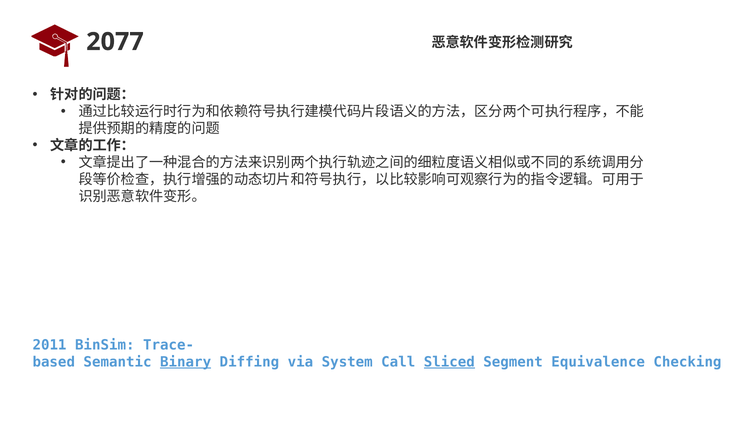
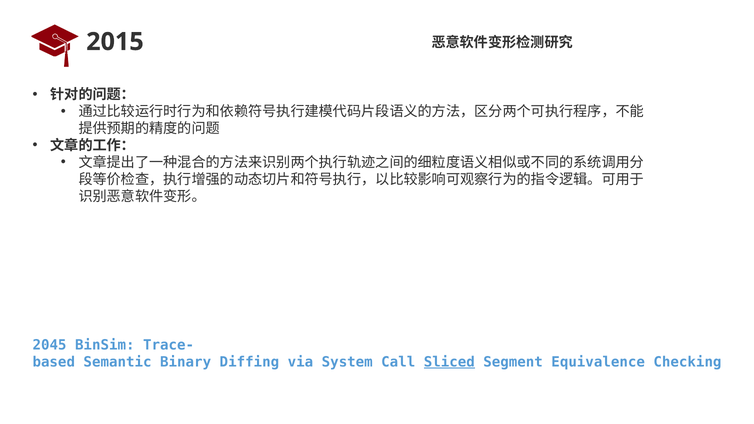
2077: 2077 -> 2015 (115, 42)
2011: 2011 -> 2045 (50, 345)
Binary underline: present -> none (186, 362)
